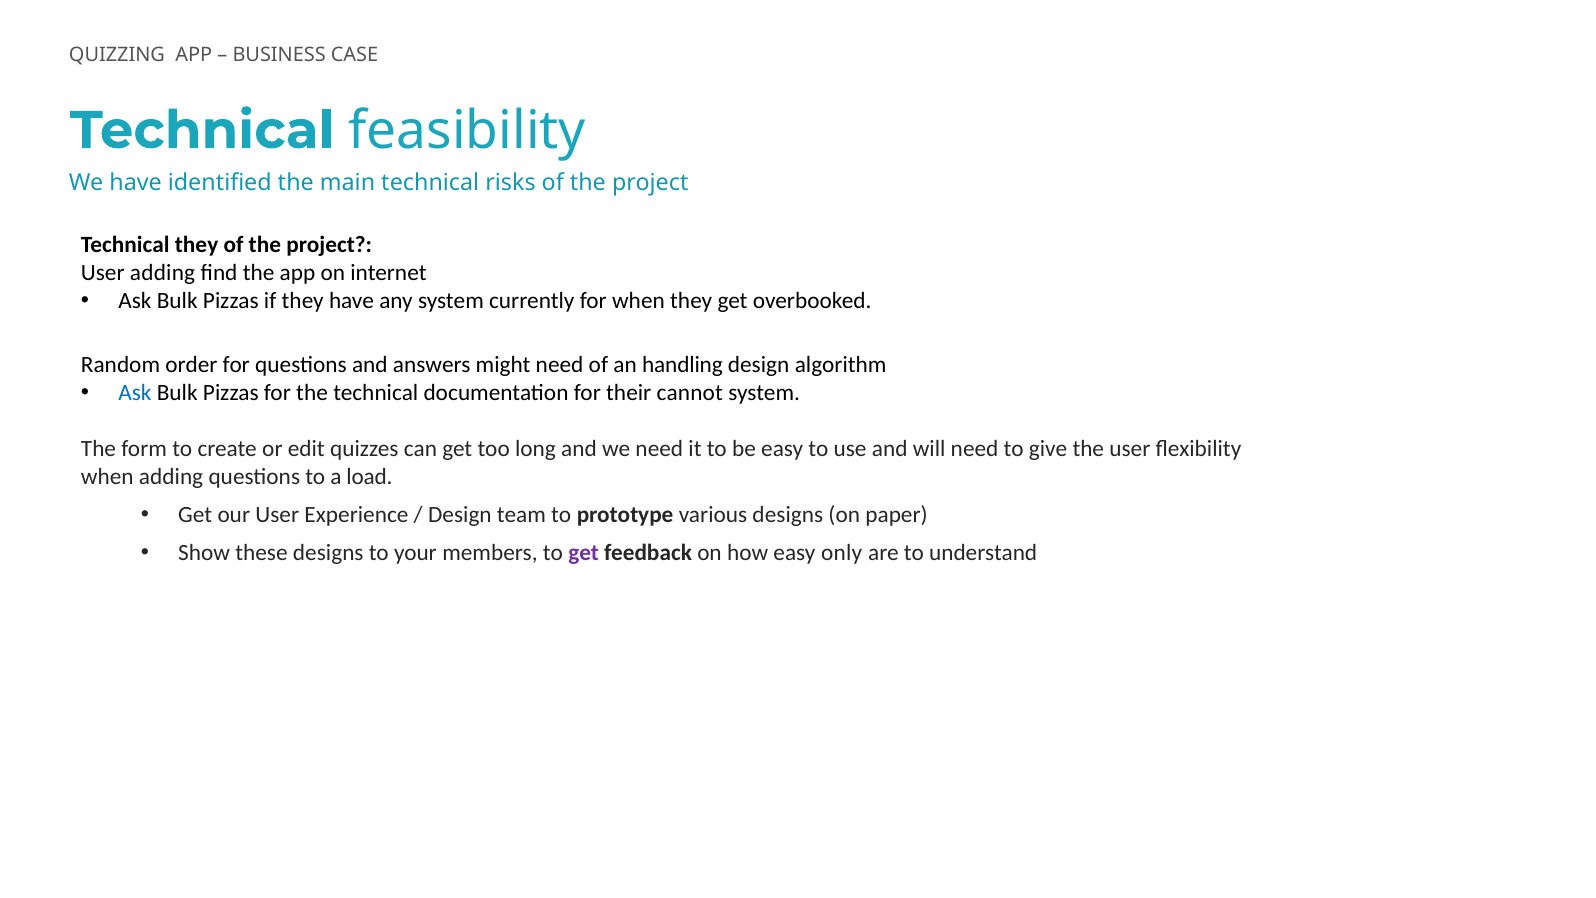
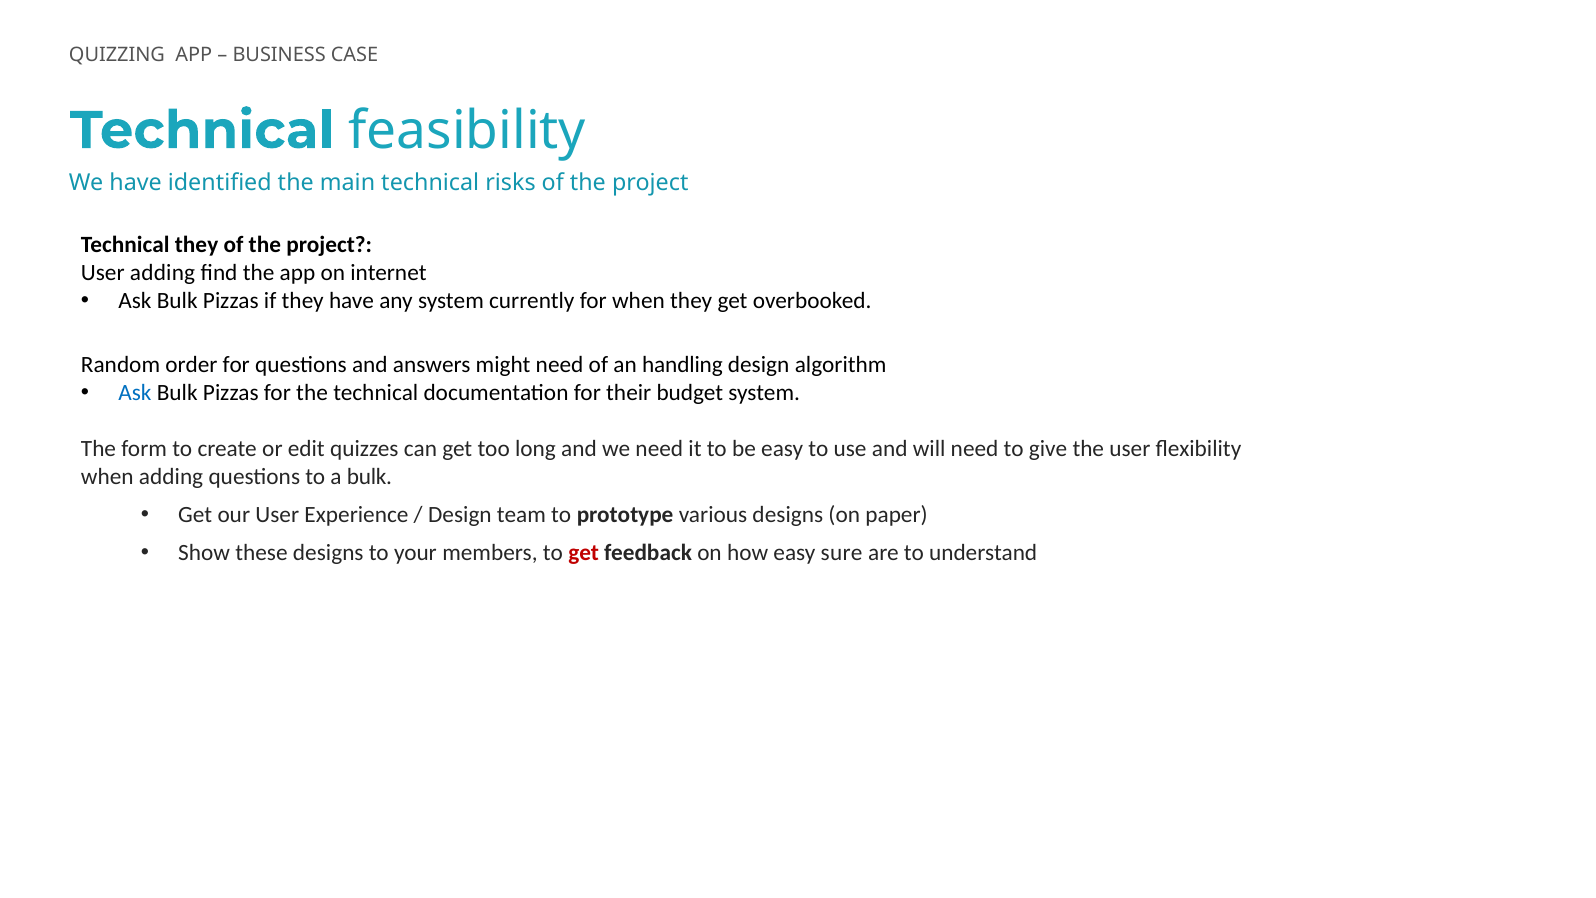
cannot: cannot -> budget (690, 393)
a load: load -> bulk (369, 477)
get colour: purple -> red (584, 553)
only: only -> sure (842, 553)
